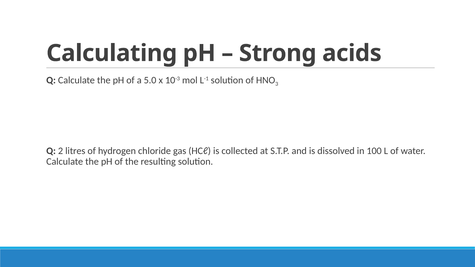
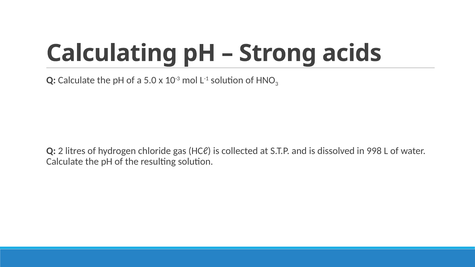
100: 100 -> 998 (374, 151)
